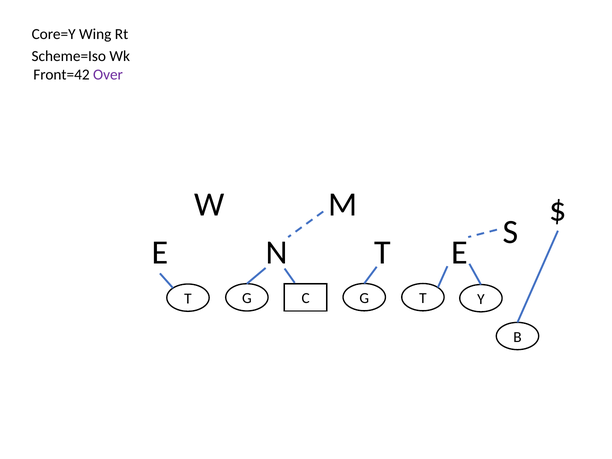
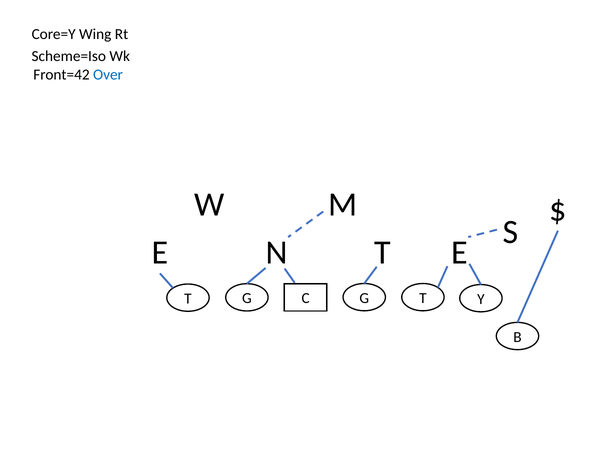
Over colour: purple -> blue (108, 75)
